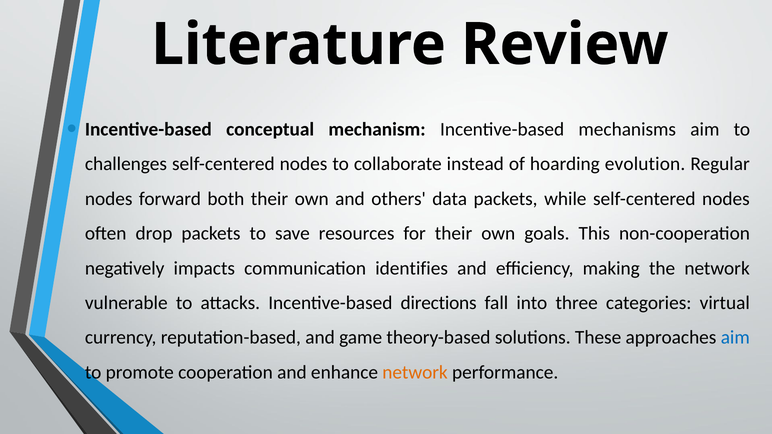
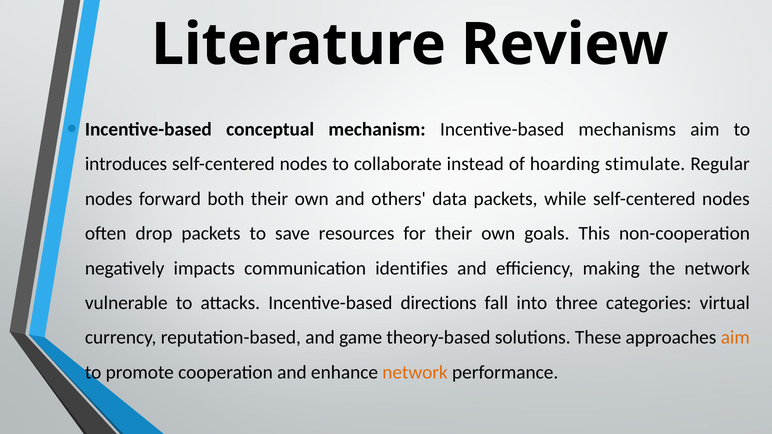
challenges: challenges -> introduces (126, 164)
evolution: evolution -> stimulate (645, 164)
aim colour: blue -> orange (735, 338)
